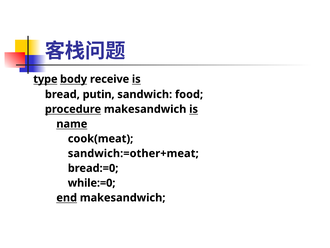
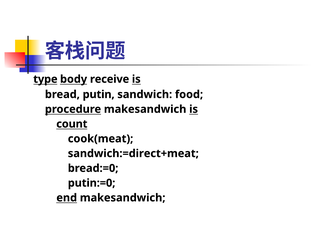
name: name -> count (72, 124)
sandwich:=other+meat: sandwich:=other+meat -> sandwich:=direct+meat (133, 153)
while:=0: while:=0 -> putin:=0 (92, 183)
